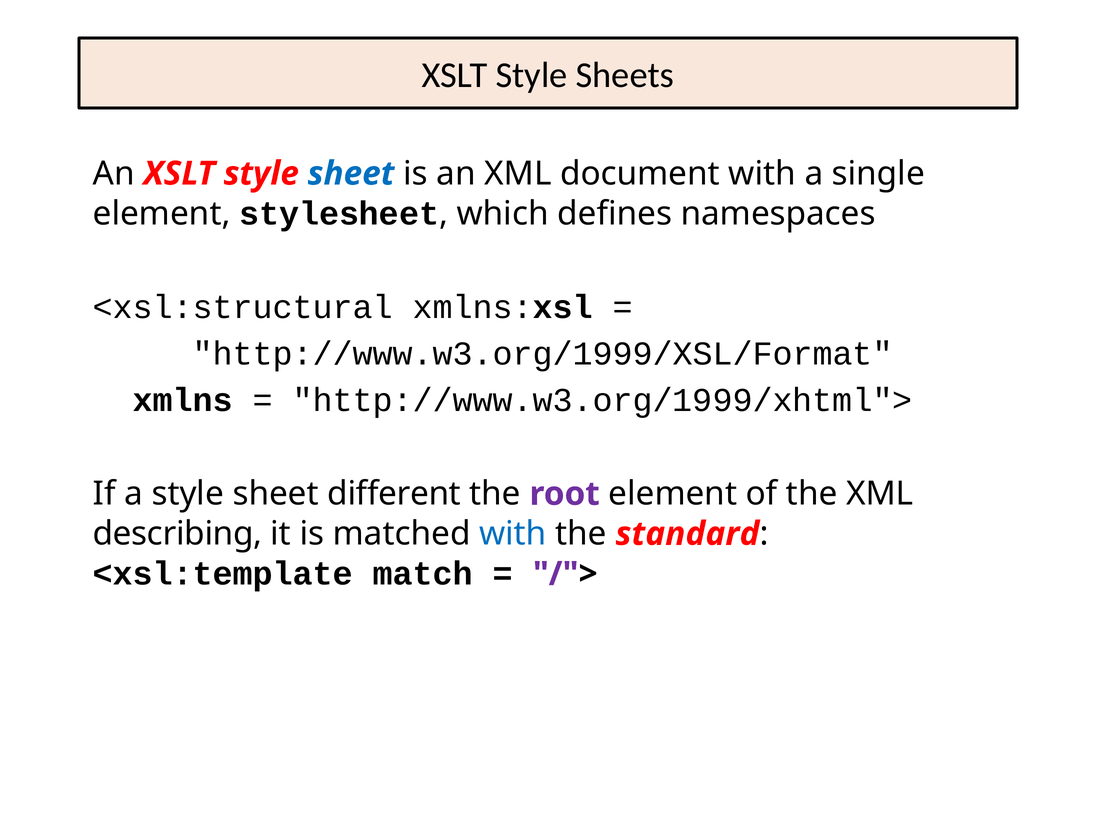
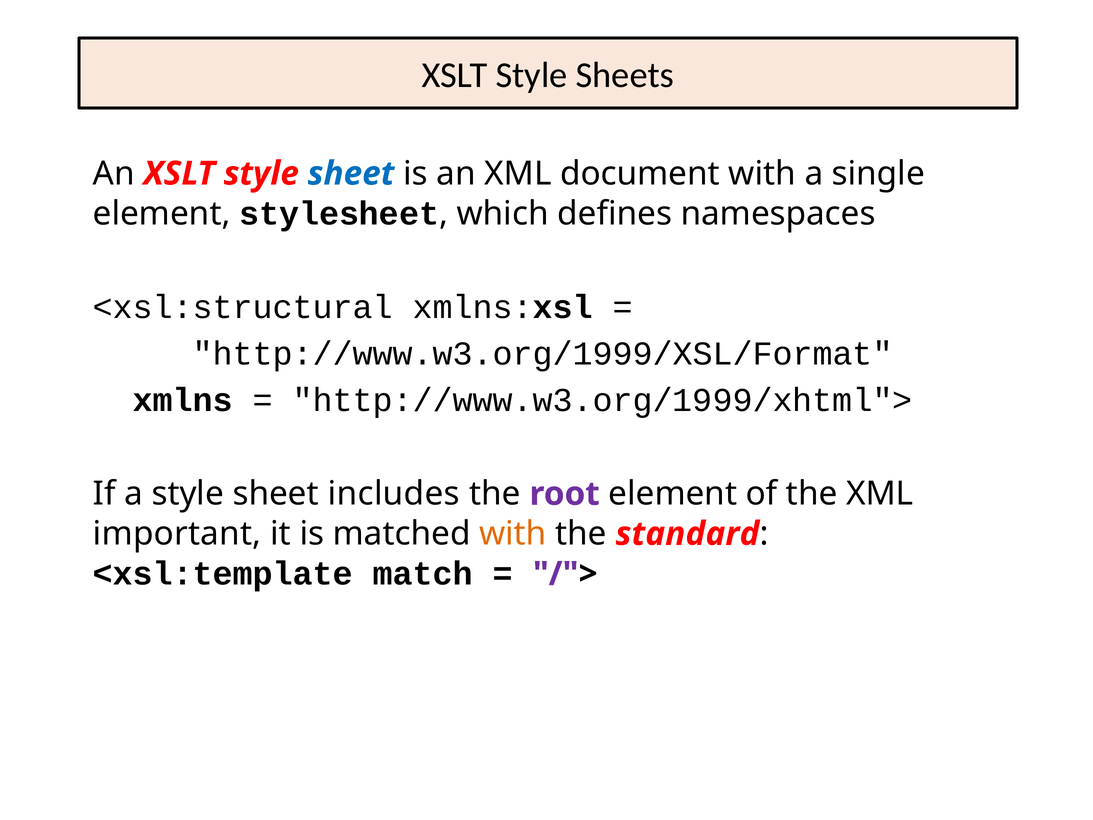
different: different -> includes (394, 494)
describing: describing -> important (177, 534)
with colour: blue -> orange (513, 534)
